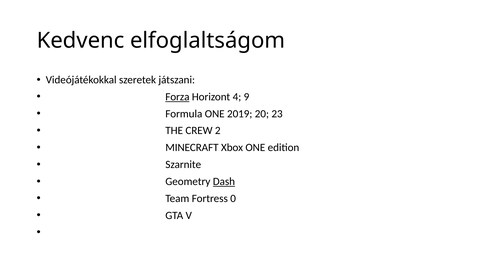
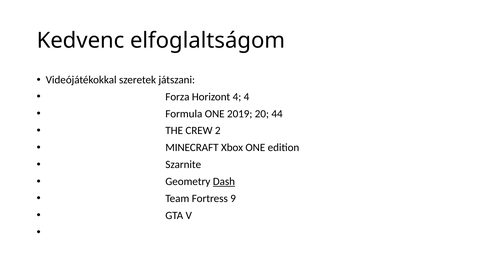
Forza underline: present -> none (177, 97)
4 9: 9 -> 4 (246, 97)
23: 23 -> 44 (277, 114)
0: 0 -> 9 (233, 199)
